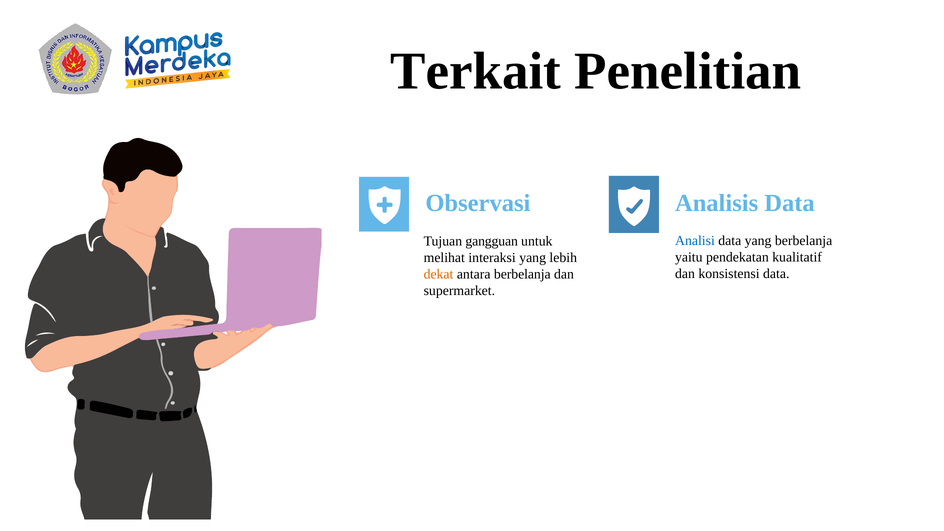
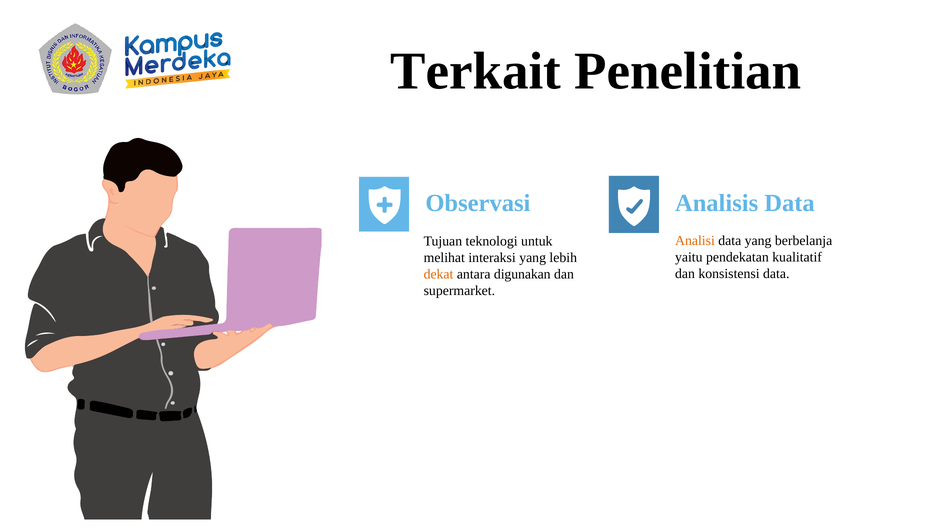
Analisi colour: blue -> orange (695, 241)
gangguan: gangguan -> teknologi (492, 241)
antara berbelanja: berbelanja -> digunakan (522, 274)
